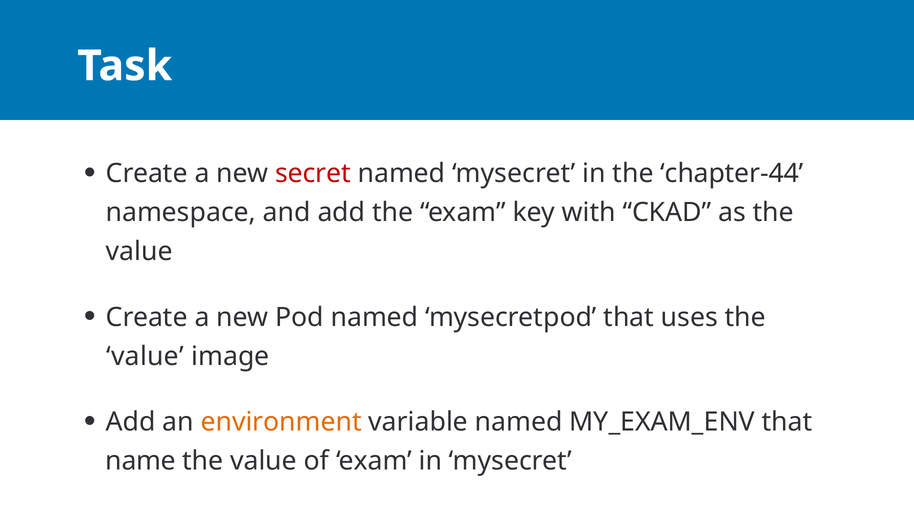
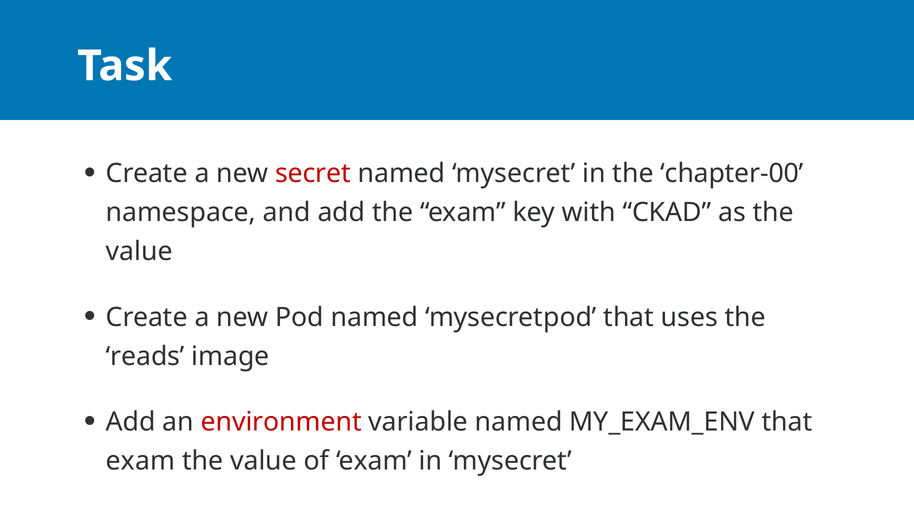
chapter-44: chapter-44 -> chapter-00 (732, 174)
value: value -> reads (145, 356)
environment colour: orange -> red (281, 422)
name: name -> exam (140, 461)
